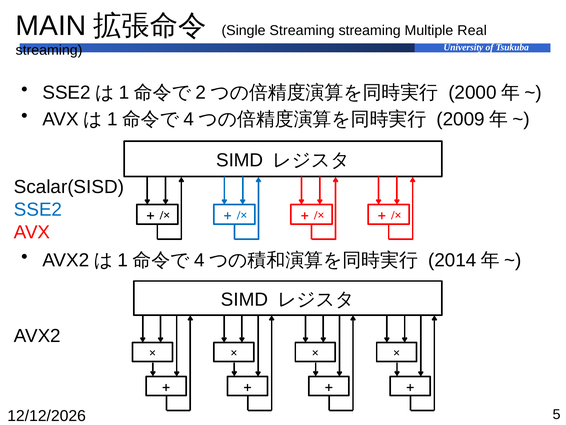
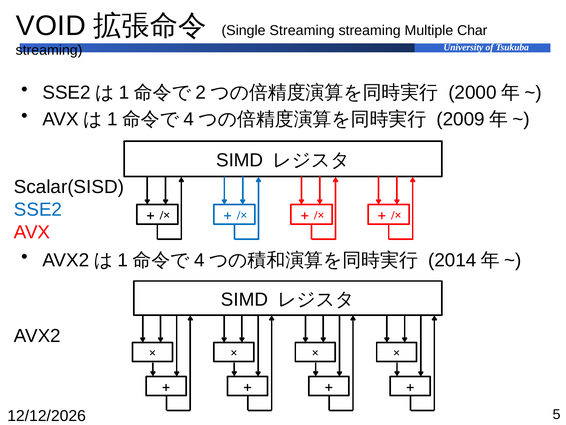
MAIN: MAIN -> VOID (51, 26)
Real: Real -> Char (472, 30)
